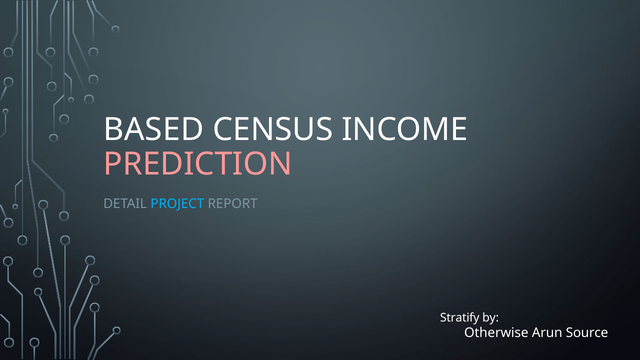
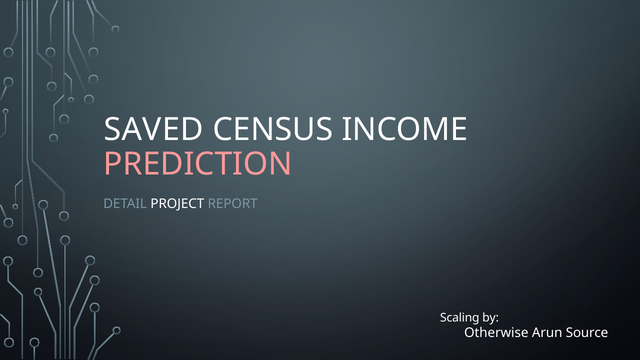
BASED: BASED -> SAVED (154, 130)
PROJECT colour: light blue -> white (177, 204)
Stratify: Stratify -> Scaling (460, 318)
